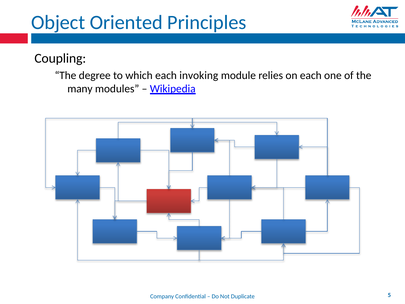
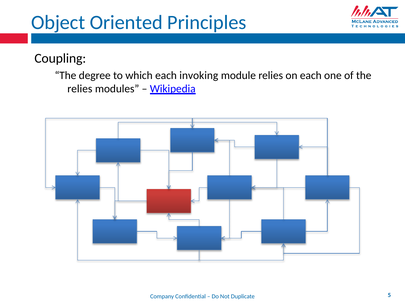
many: many -> relies (80, 89)
